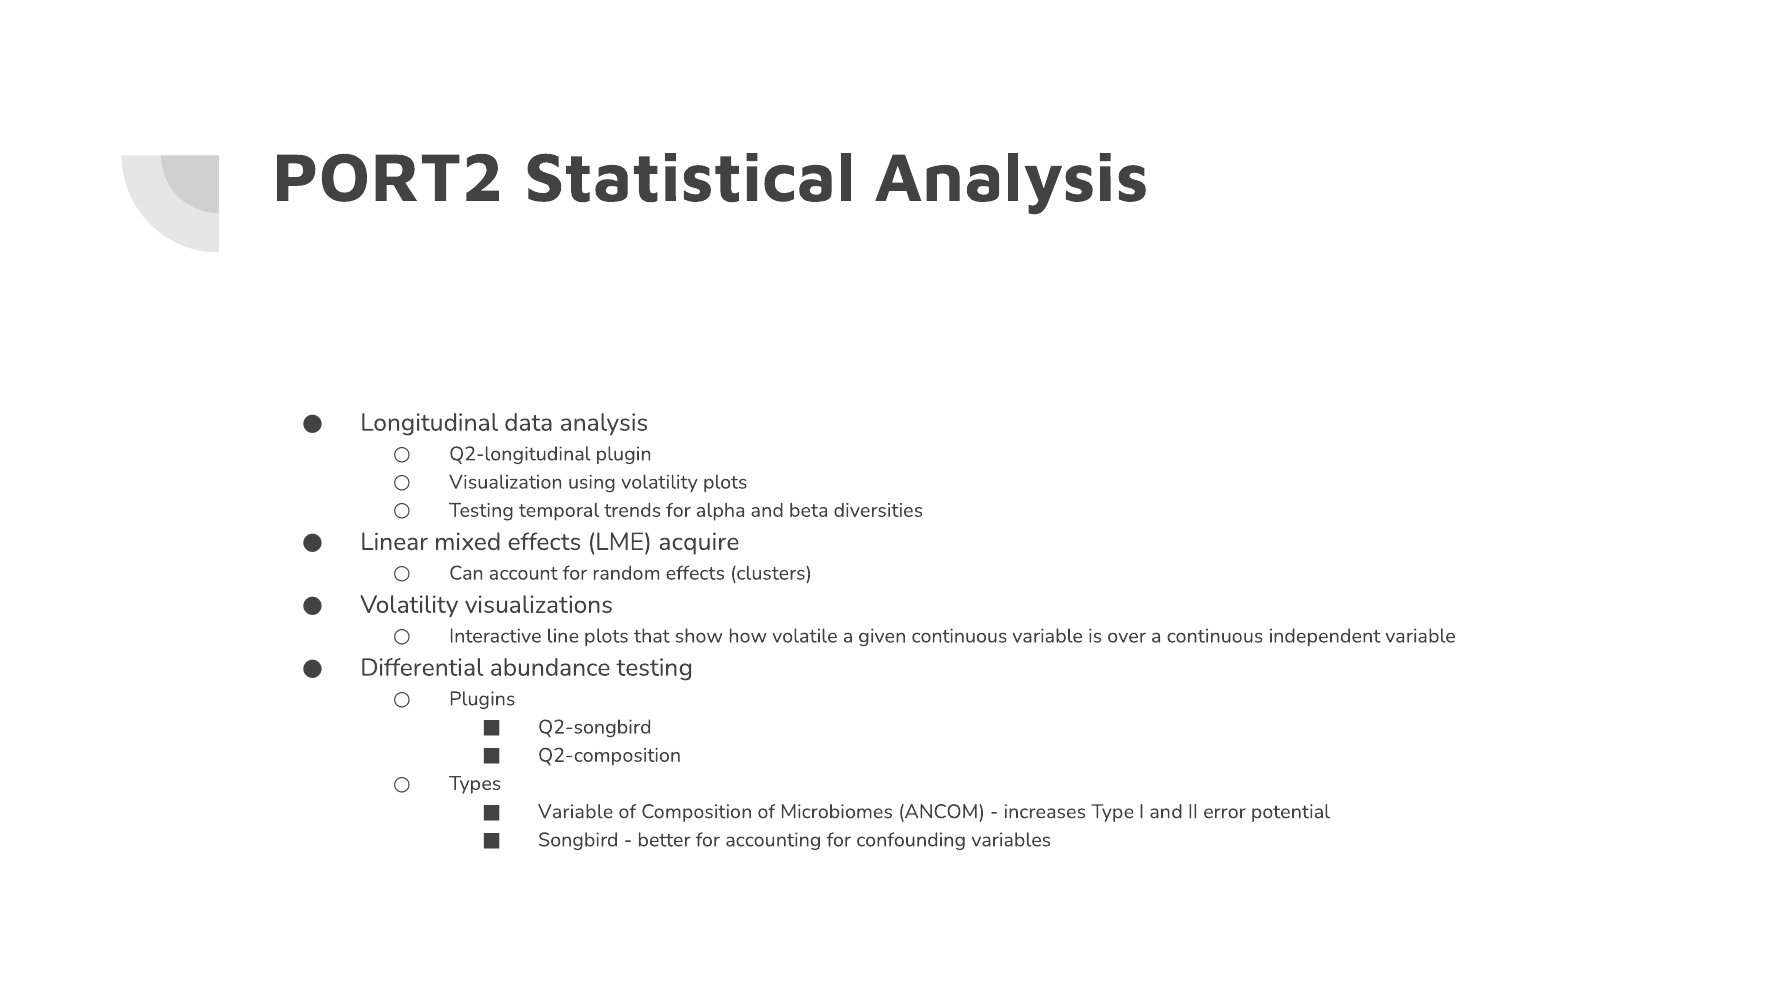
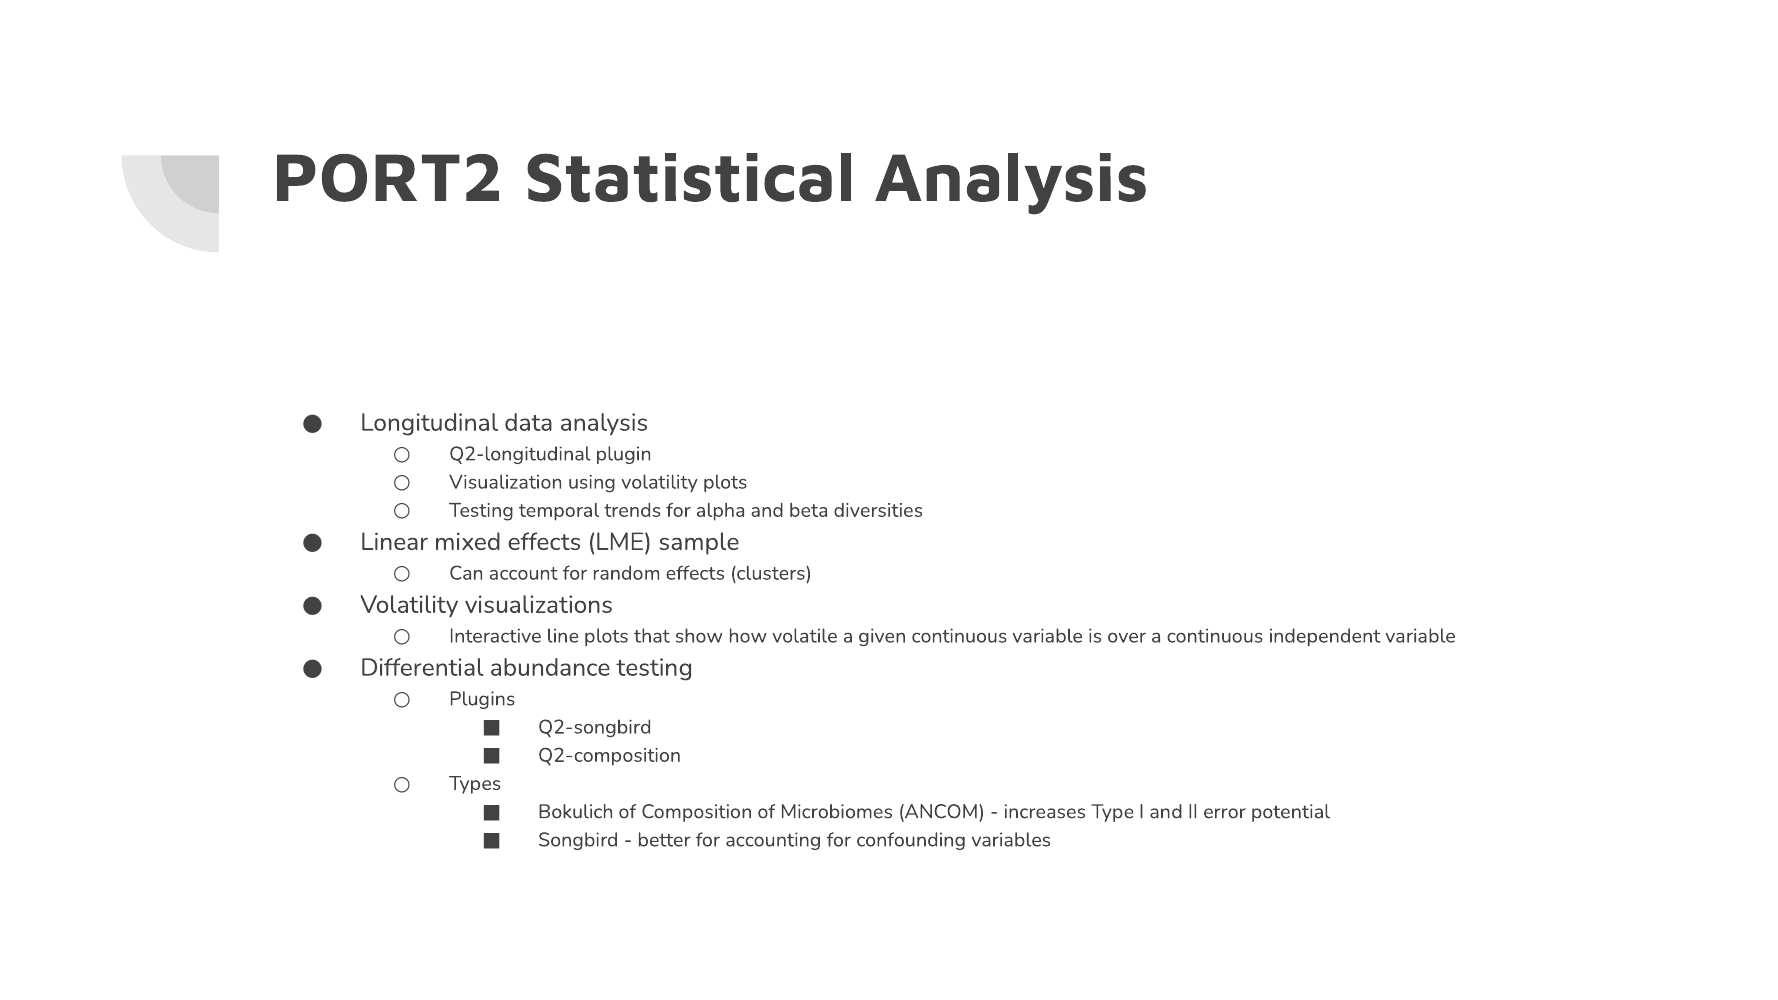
acquire: acquire -> sample (699, 542)
Variable: Variable -> Bokulich (576, 812)
